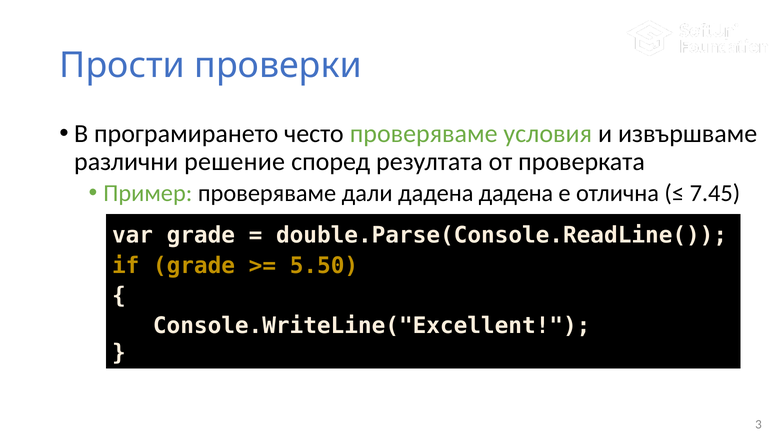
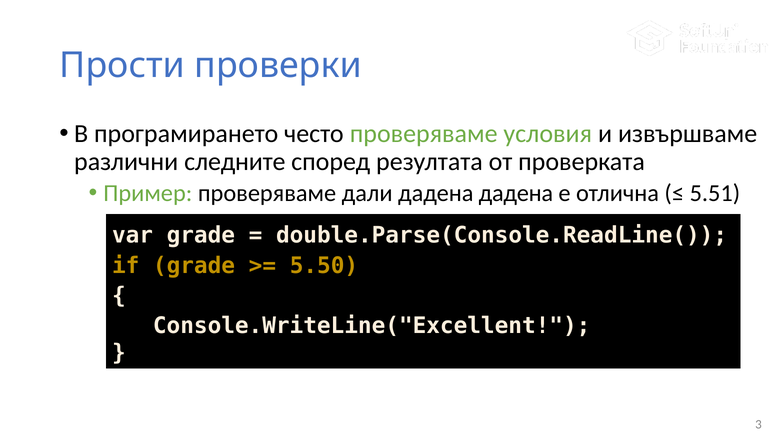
решение: решение -> следните (235, 162)
7.45: 7.45 -> 5.51 (715, 193)
